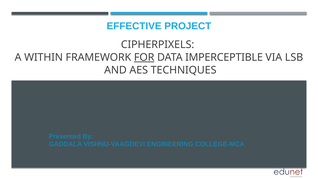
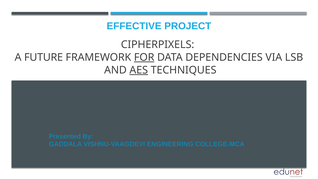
WITHIN: WITHIN -> FUTURE (44, 57)
IMPERCEPTIBLE: IMPERCEPTIBLE -> DEPENDENCIES (224, 57)
AES underline: none -> present (139, 70)
